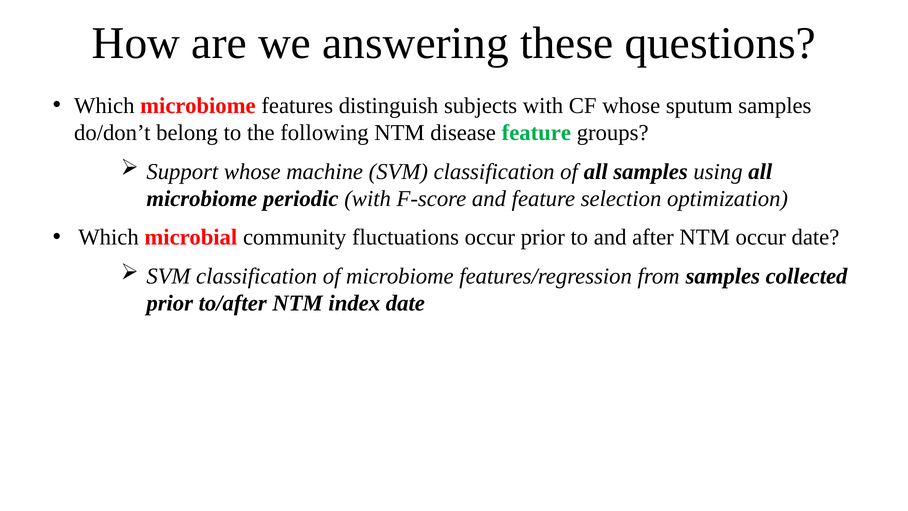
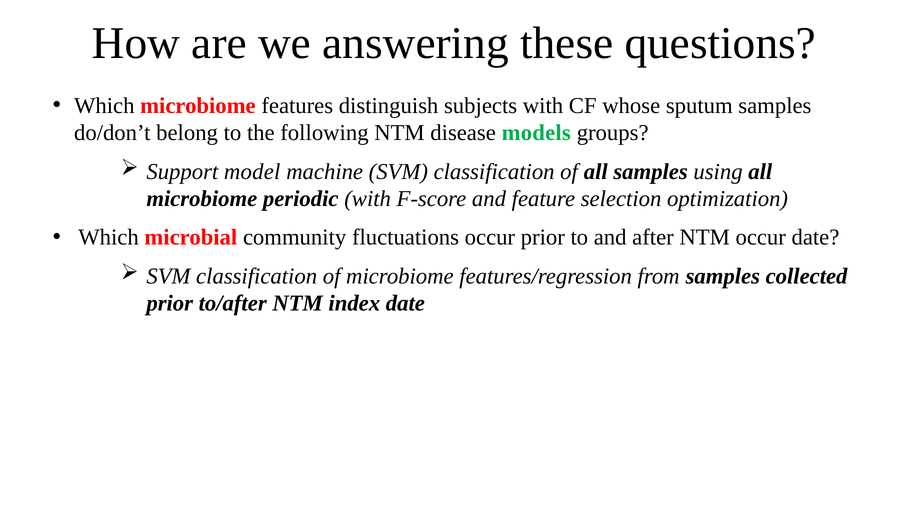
disease feature: feature -> models (536, 133)
Support whose: whose -> model (252, 171)
